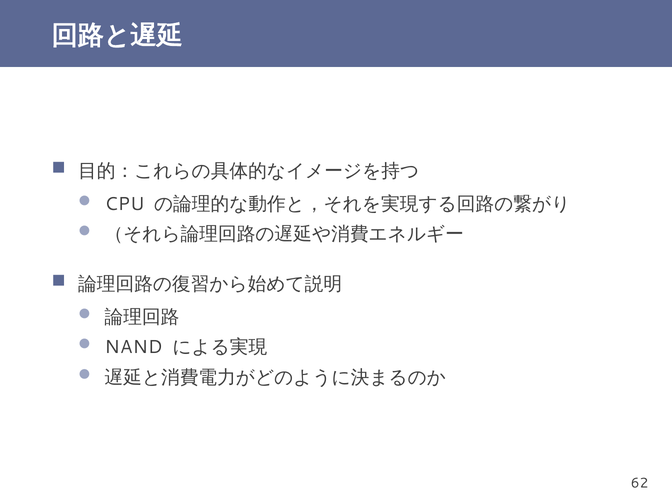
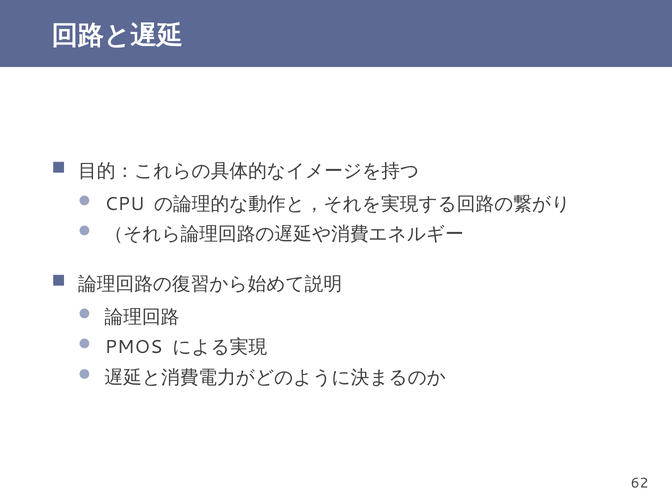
NAND: NAND -> PMOS (134, 347)
